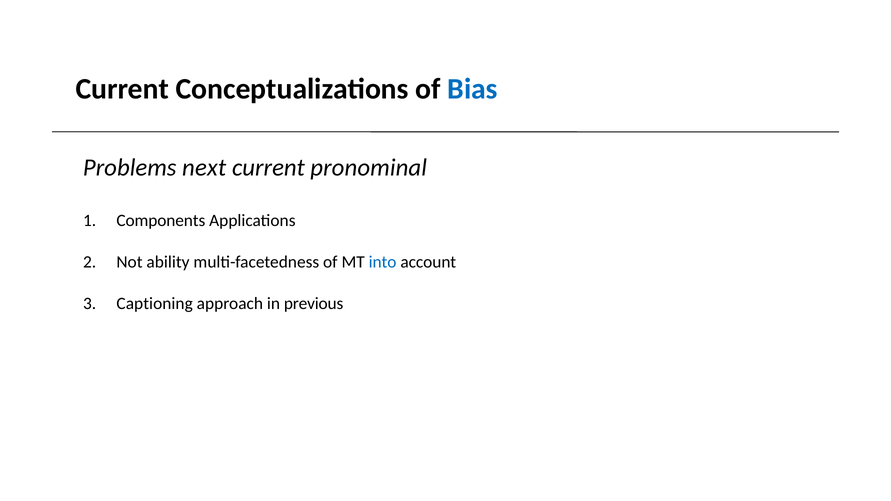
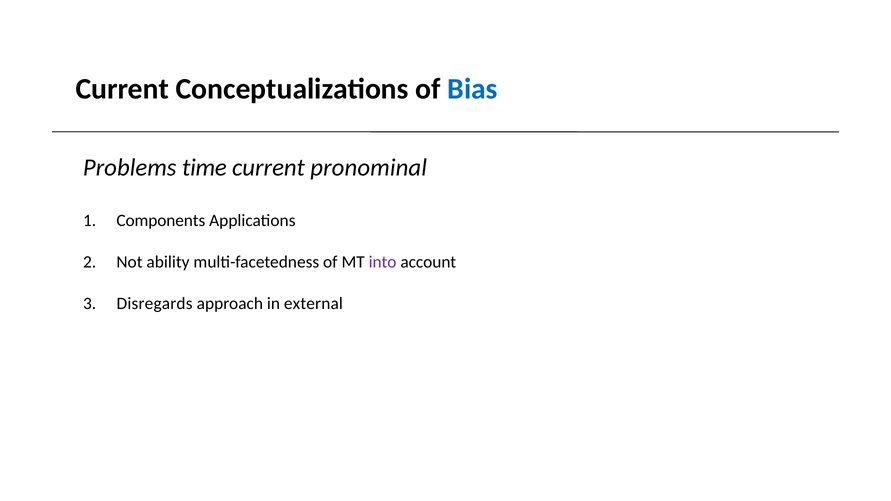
next: next -> time (204, 168)
into colour: blue -> purple (383, 262)
Captioning: Captioning -> Disregards (155, 304)
previous: previous -> external (313, 304)
